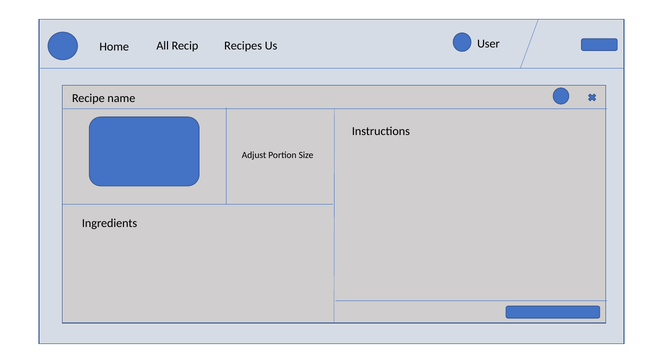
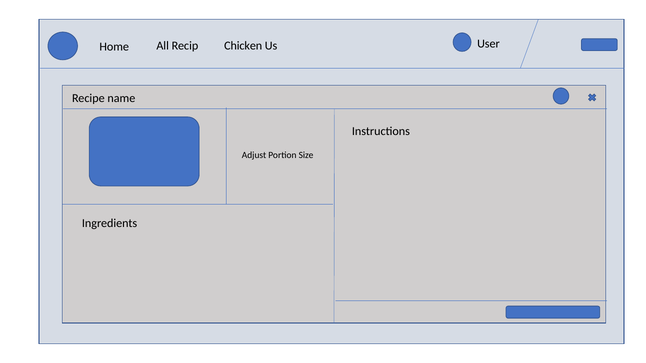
Recipes: Recipes -> Chicken (243, 46)
